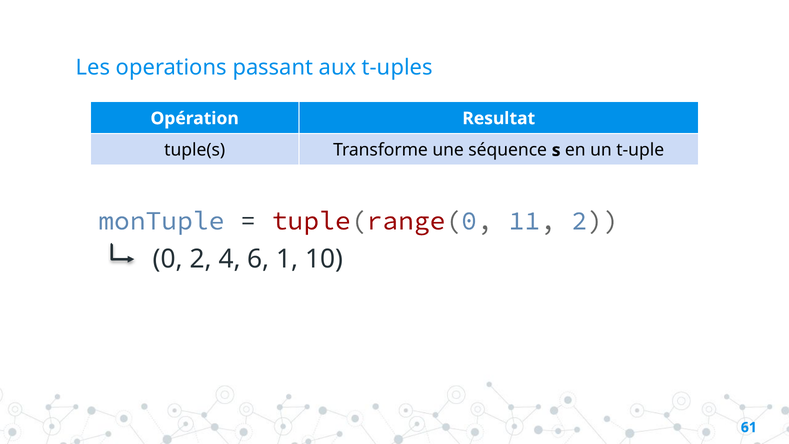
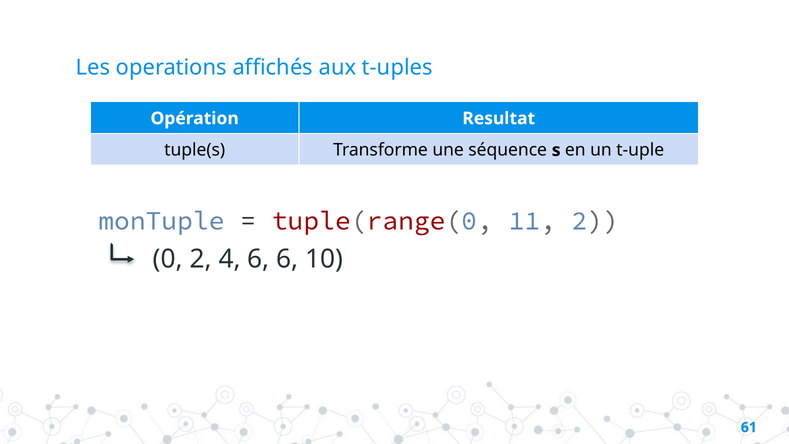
passant: passant -> affichés (273, 68)
6 1: 1 -> 6 (287, 259)
